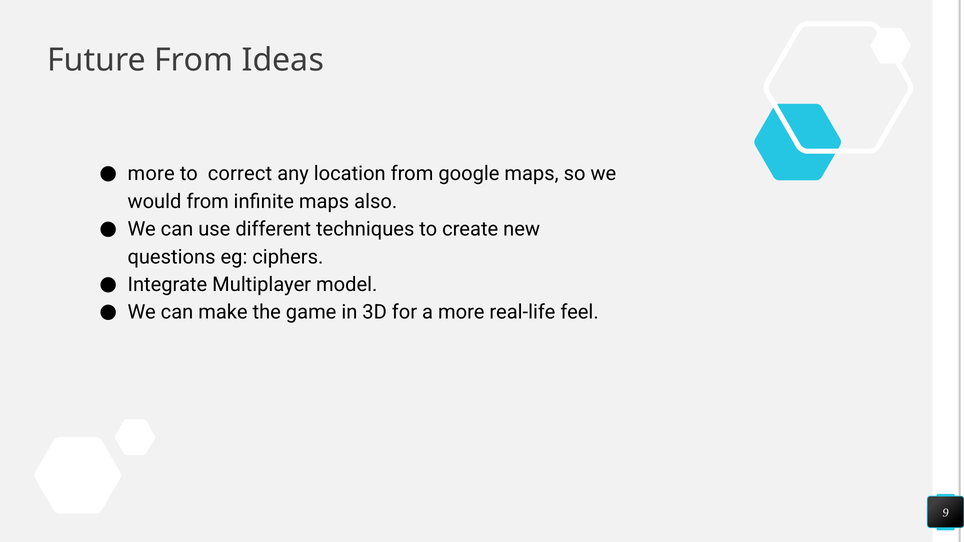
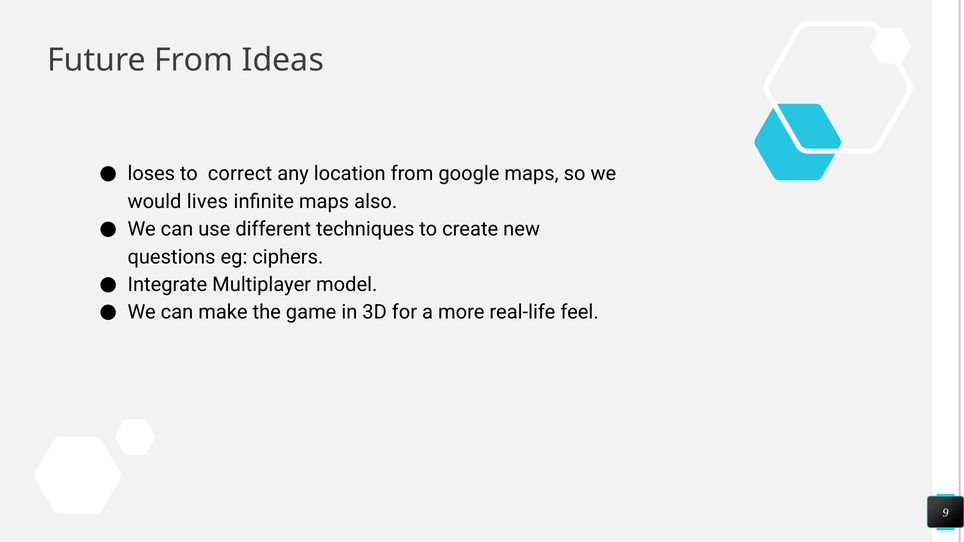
more: more -> loses (151, 174)
would from: from -> lives (207, 202)
